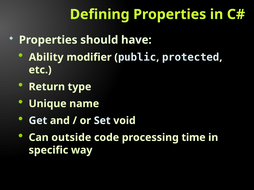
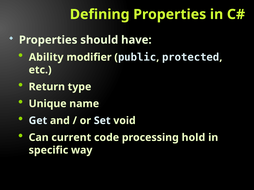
outside: outside -> current (71, 138)
time: time -> hold (193, 138)
